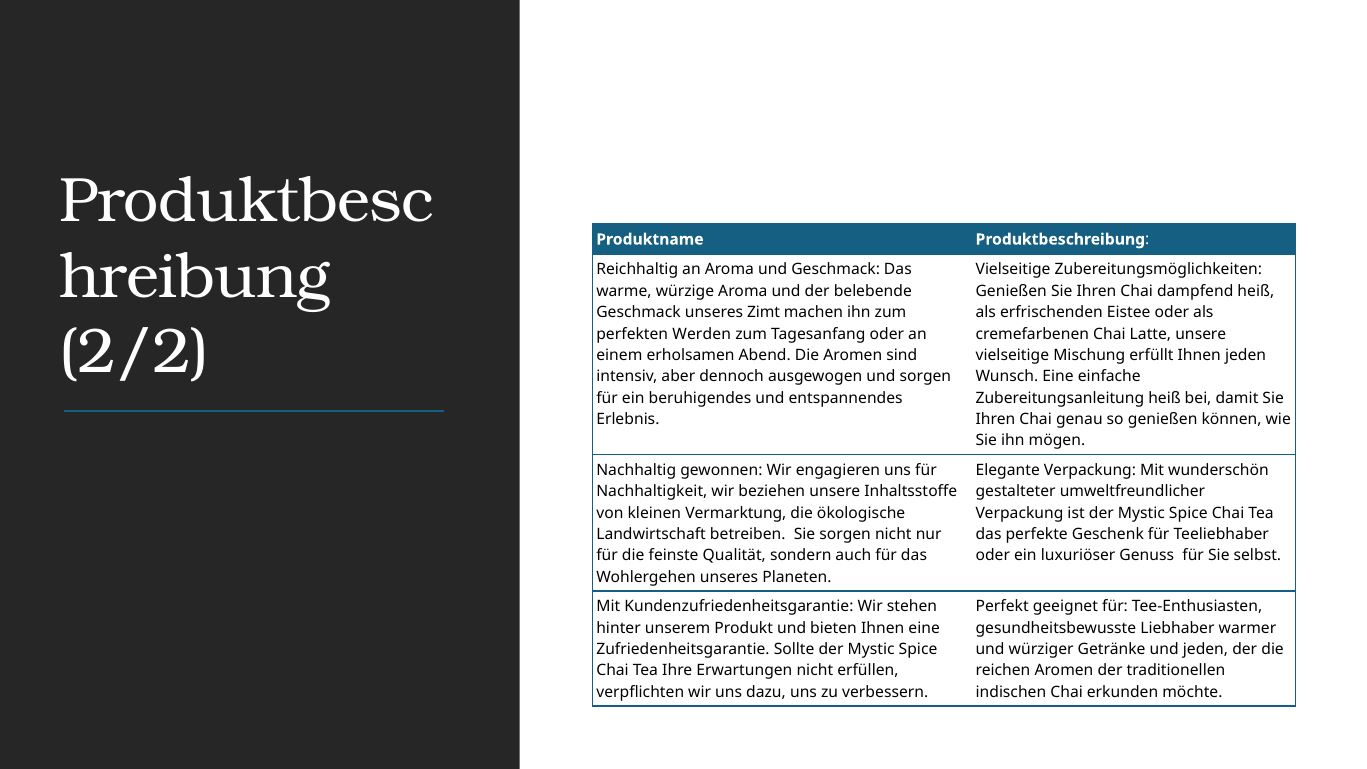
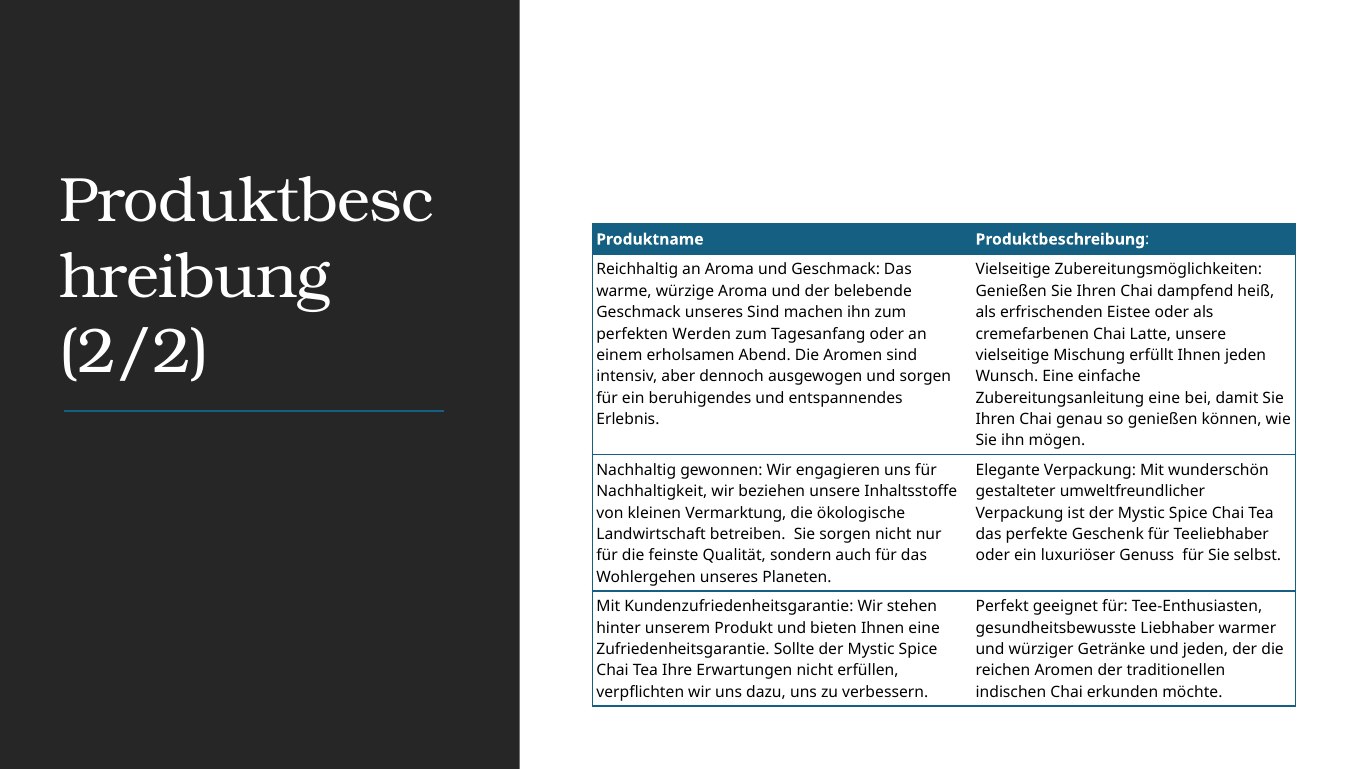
unseres Zimt: Zimt -> Sind (763, 312)
Zubereitungsanleitung heiß: heiß -> eine (1164, 398)
